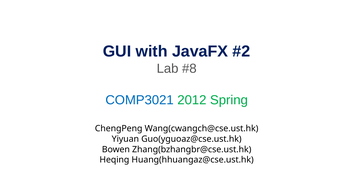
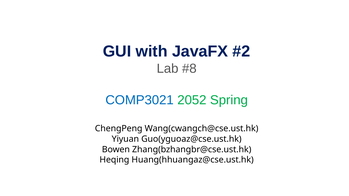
2012: 2012 -> 2052 (192, 100)
